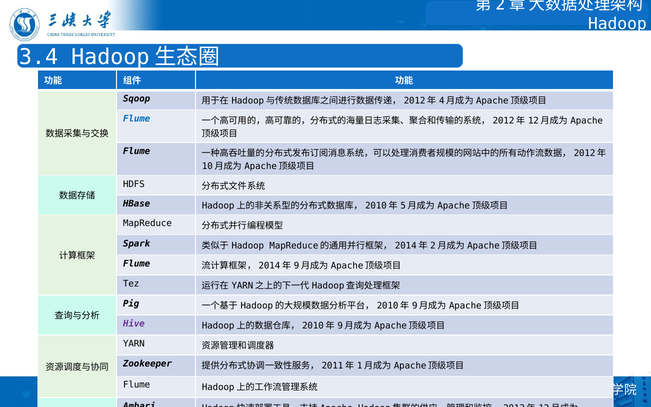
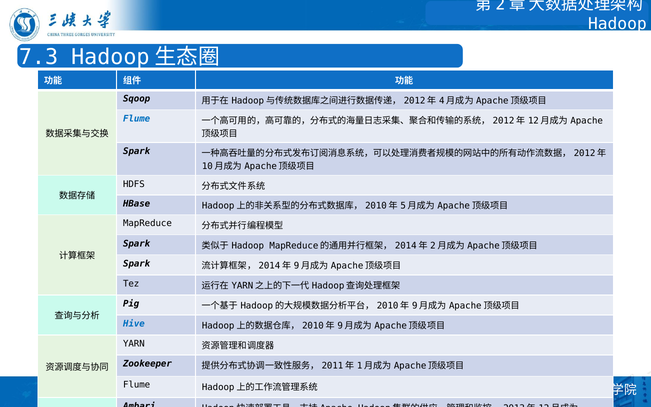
3.4: 3.4 -> 7.3 (39, 57)
Flume: Flume -> Spark (137, 151)
Flume: Flume -> Spark (137, 263)
Hive colour: purple -> blue (134, 324)
